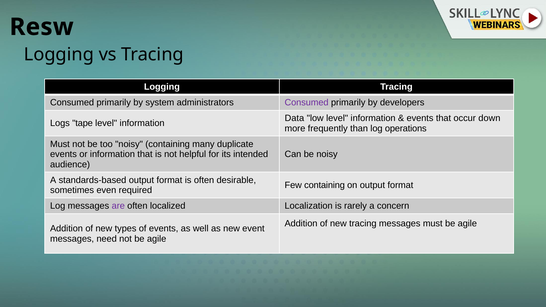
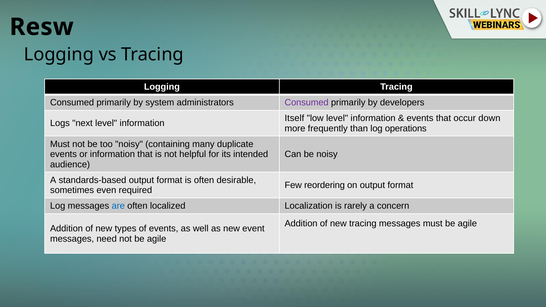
Data: Data -> Itself (294, 118)
tape: tape -> next (82, 123)
Few containing: containing -> reordering (325, 185)
are colour: purple -> blue (118, 206)
